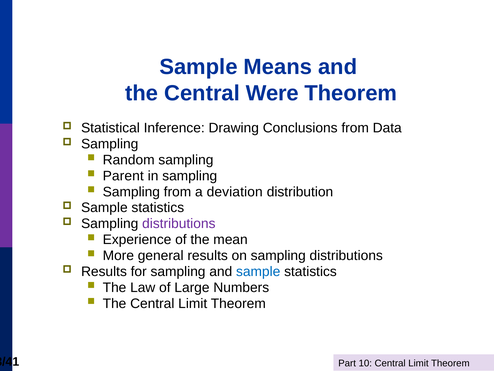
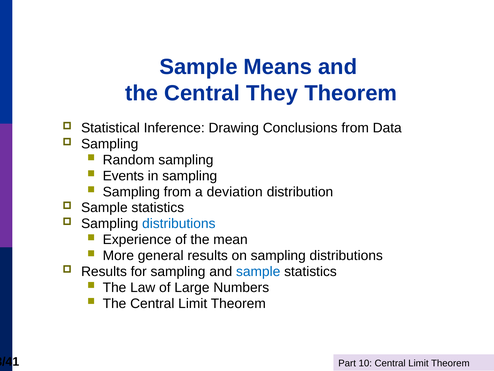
Were: Were -> They (272, 93)
Parent: Parent -> Events (123, 176)
distributions colour: purple -> blue (179, 223)
